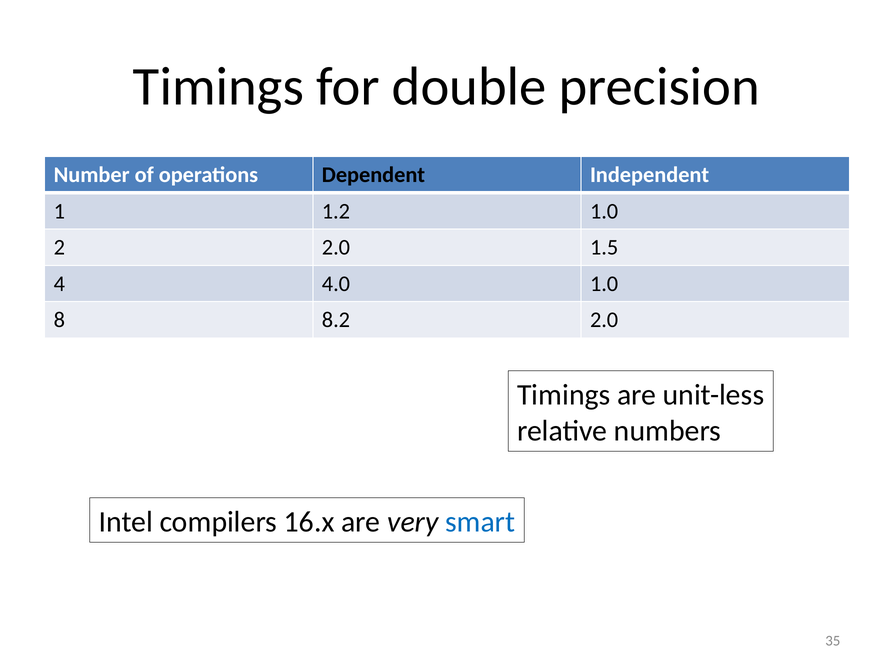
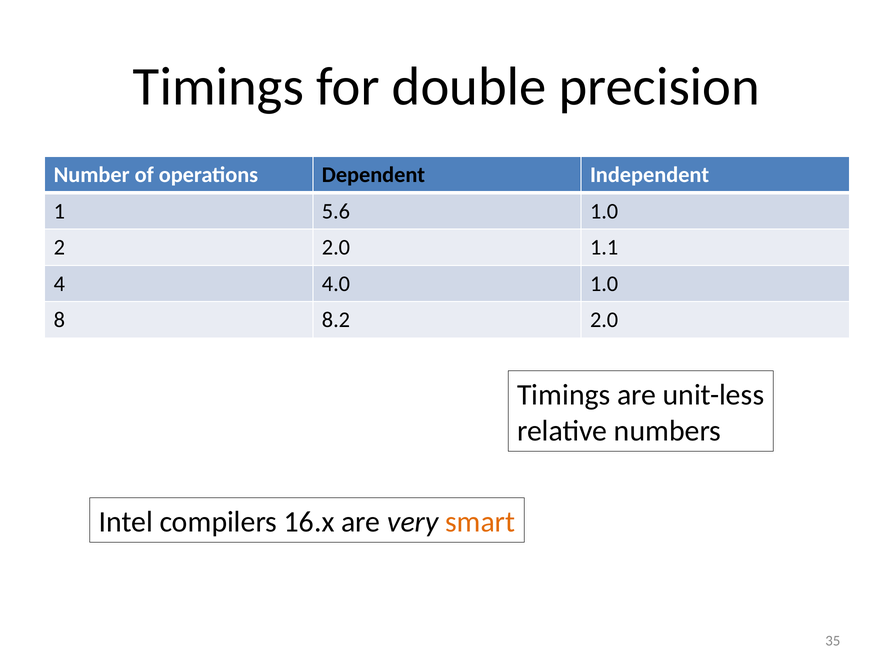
1.2: 1.2 -> 5.6 (336, 211)
1.5: 1.5 -> 1.1 (604, 247)
smart colour: blue -> orange (480, 522)
